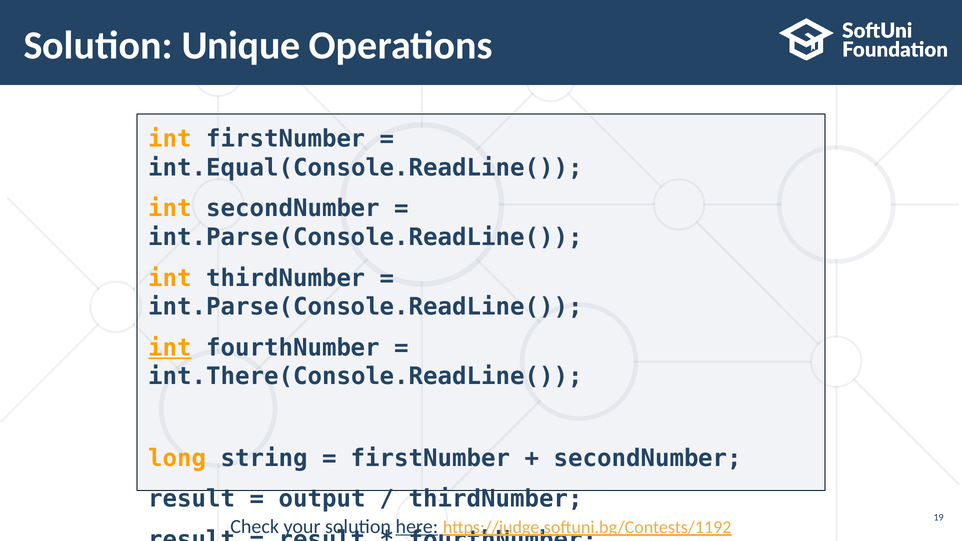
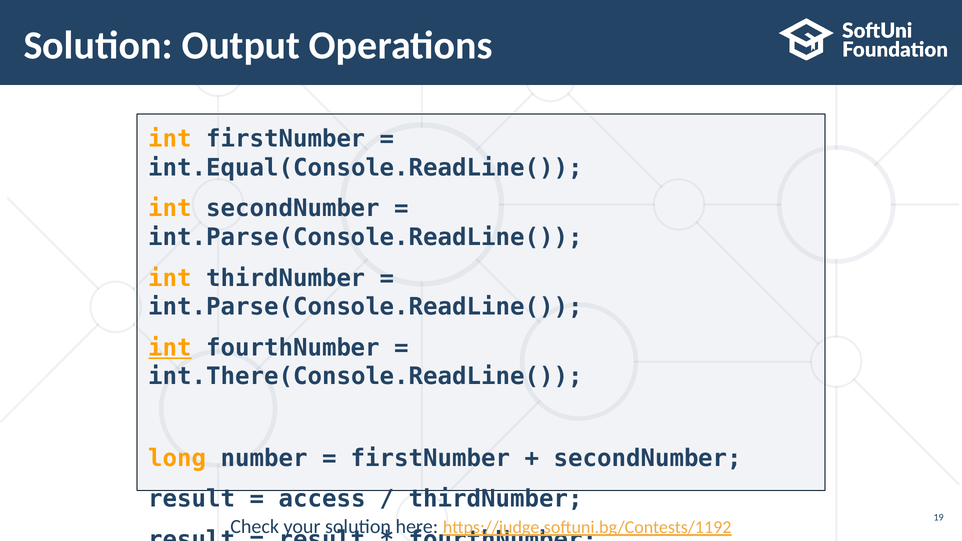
Unique: Unique -> Output (241, 46)
string: string -> number (264, 458)
output: output -> access (322, 499)
here underline: present -> none (417, 527)
